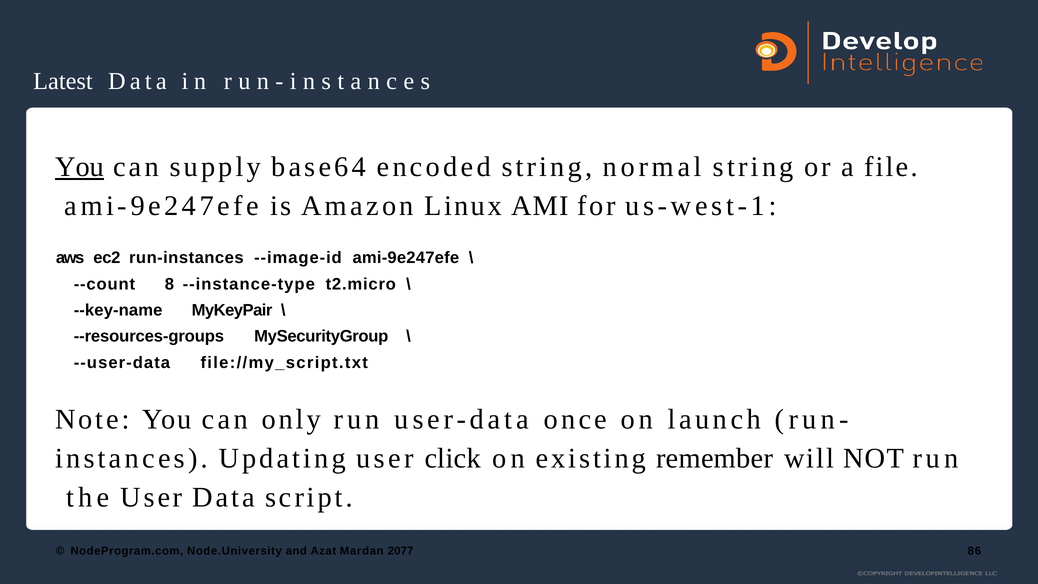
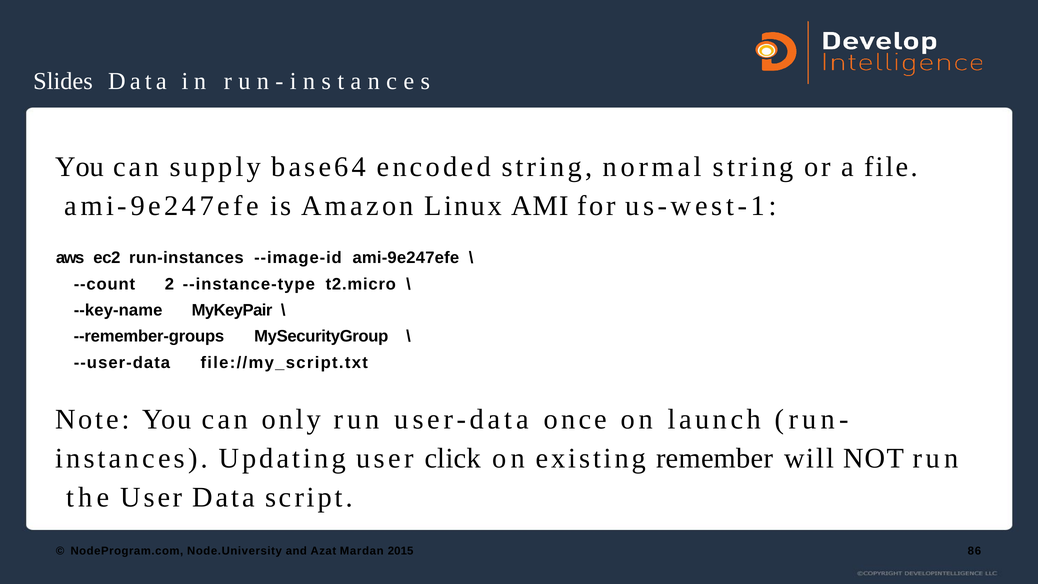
Latest: Latest -> Slides (63, 81)
You underline: present -> none (80, 167)
8: 8 -> 2 (169, 284)
--resources-groups: --resources-groups -> --remember-groups (149, 336)
2077: 2077 -> 2015 (401, 551)
